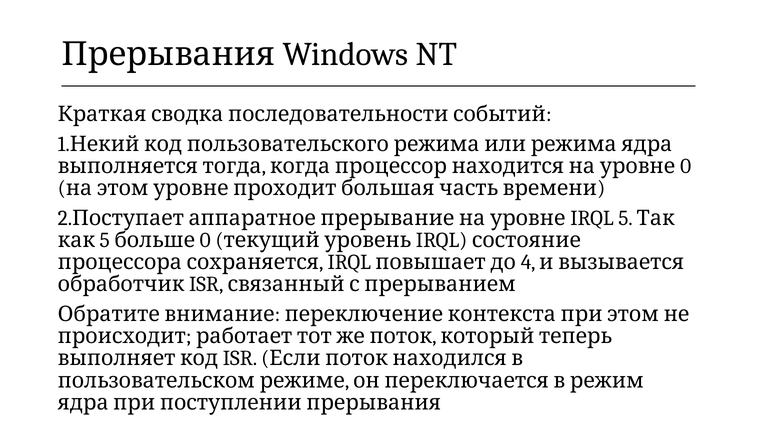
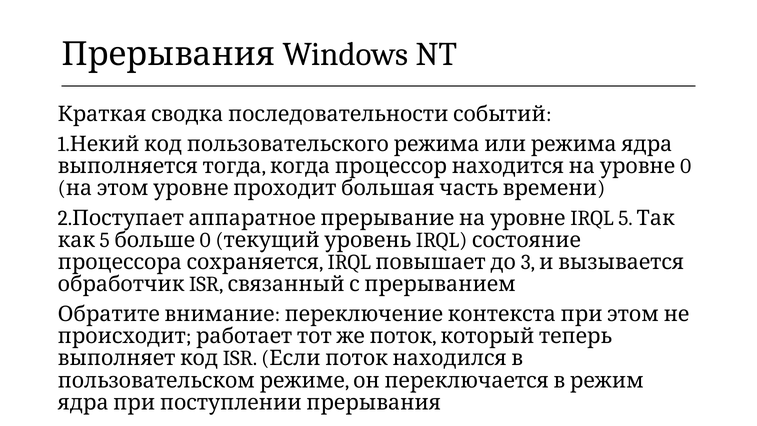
4: 4 -> 3 (528, 262)
